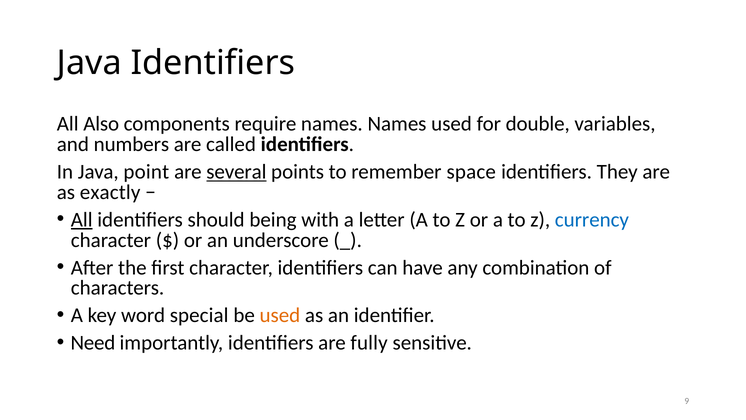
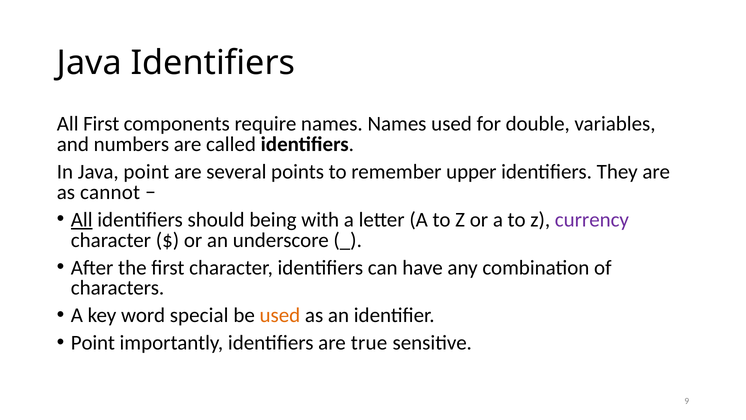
All Also: Also -> First (101, 124)
several underline: present -> none (236, 172)
space: space -> upper (471, 172)
exactly: exactly -> cannot (110, 192)
currency colour: blue -> purple (592, 220)
Need: Need -> Point (93, 343)
fully: fully -> true (369, 343)
